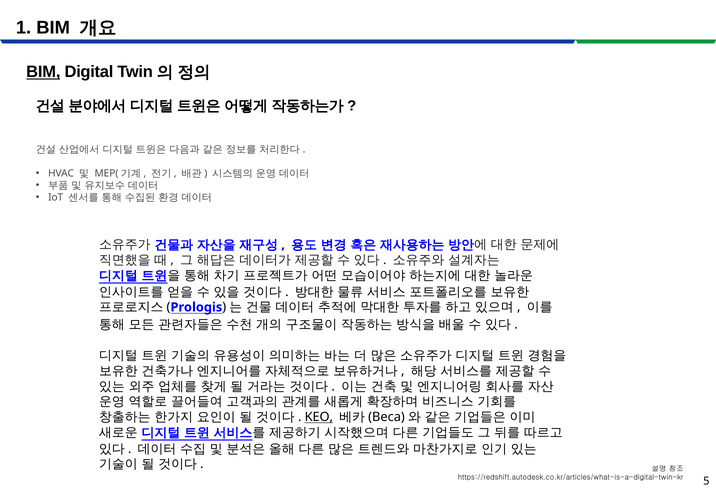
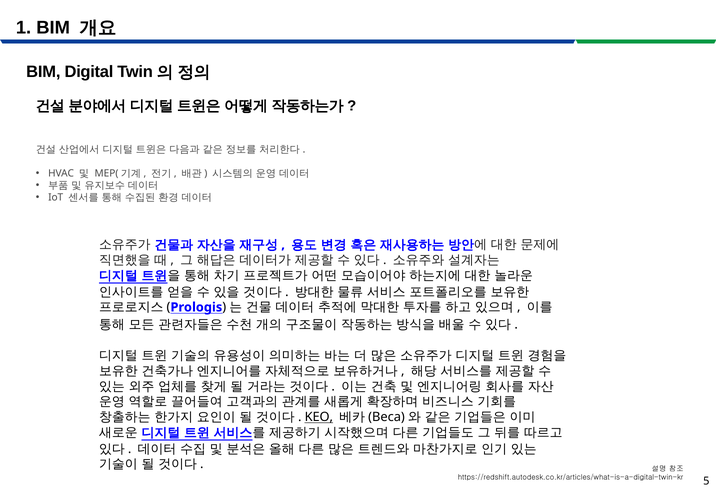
BIM underline: present -> none (43, 72)
